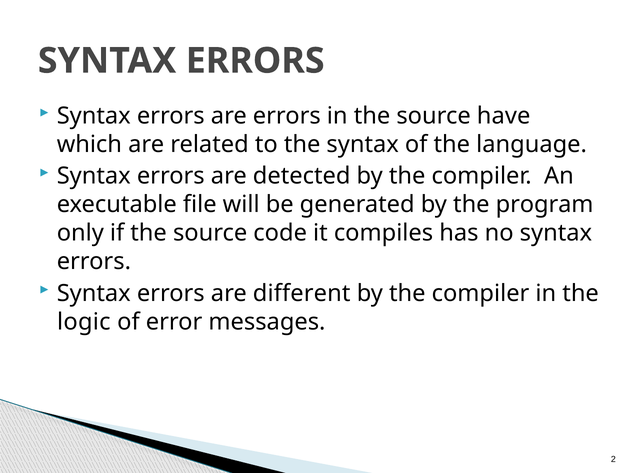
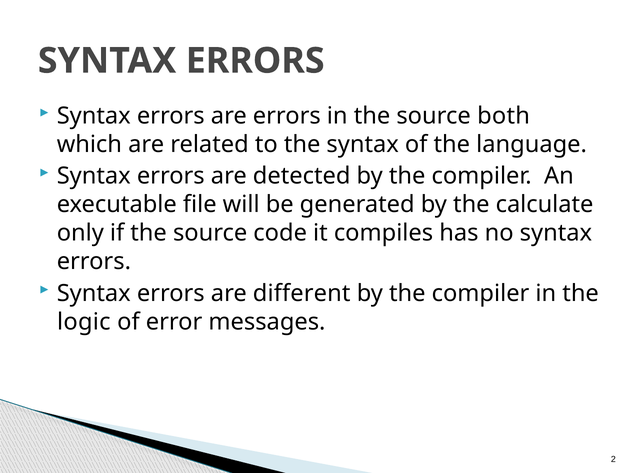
have: have -> both (504, 116)
program: program -> calculate (545, 205)
